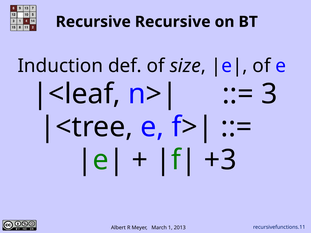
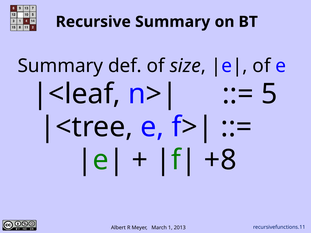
Recursive Recursive: Recursive -> Summary (173, 22)
Induction: Induction -> Summary (60, 66)
3: 3 -> 5 (269, 94)
+3: +3 -> +8 (220, 160)
